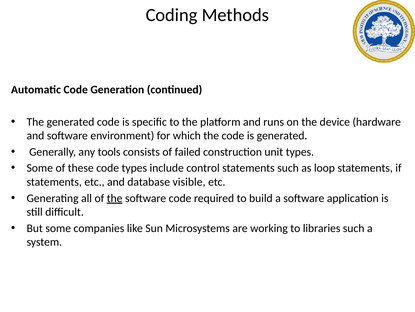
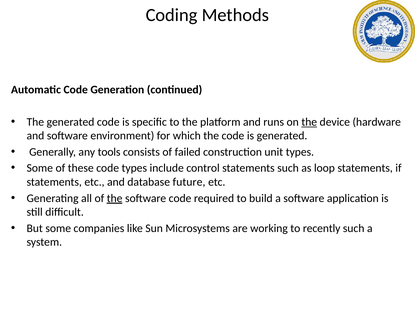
the underline: none -> present (309, 122)
visible: visible -> future (189, 182)
libraries: libraries -> recently (322, 228)
